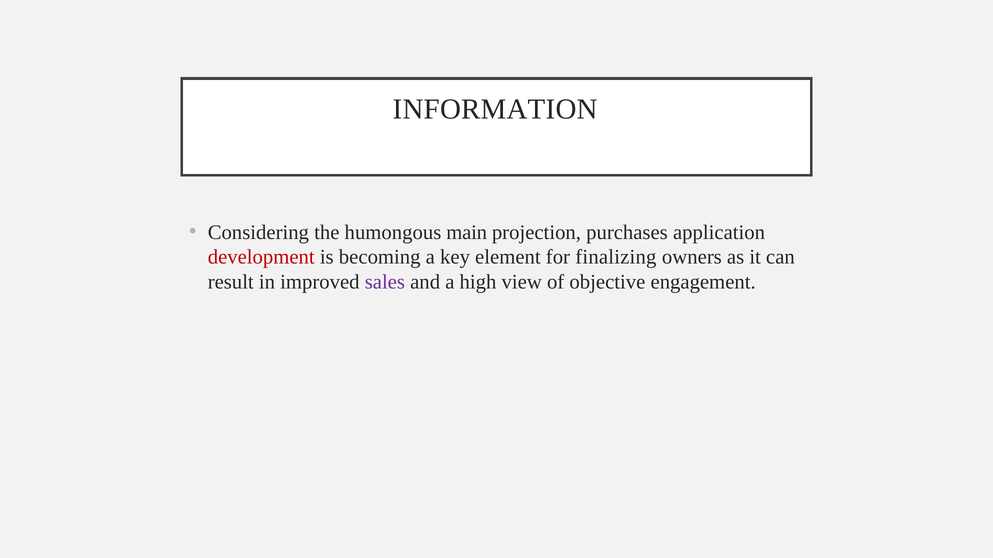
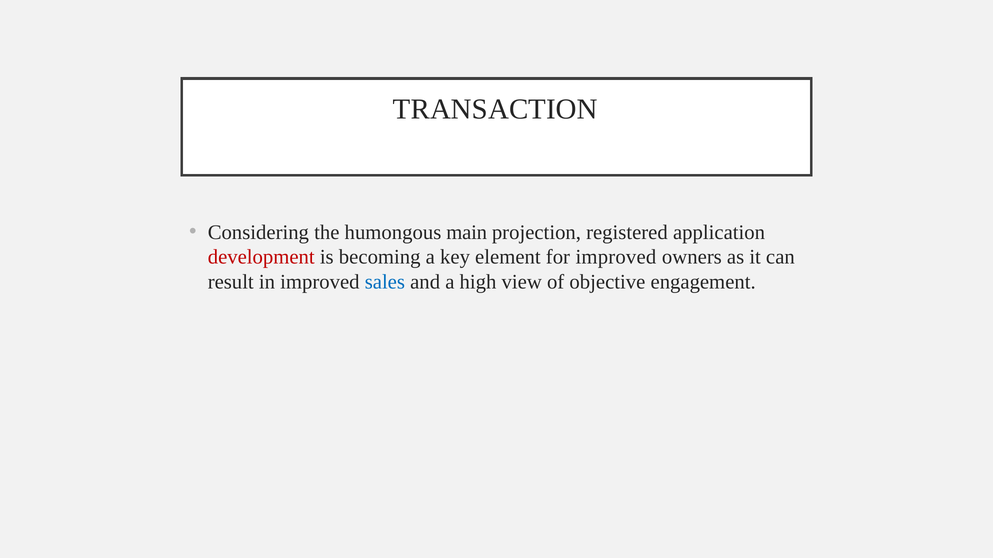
INFORMATION: INFORMATION -> TRANSACTION (495, 109)
purchases: purchases -> registered (627, 232)
for finalizing: finalizing -> improved (616, 257)
sales colour: purple -> blue (385, 282)
